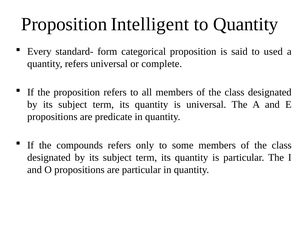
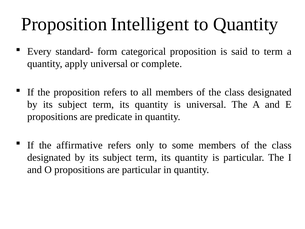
to used: used -> term (273, 52)
quantity refers: refers -> apply (76, 64)
compounds: compounds -> affirmative (80, 145)
